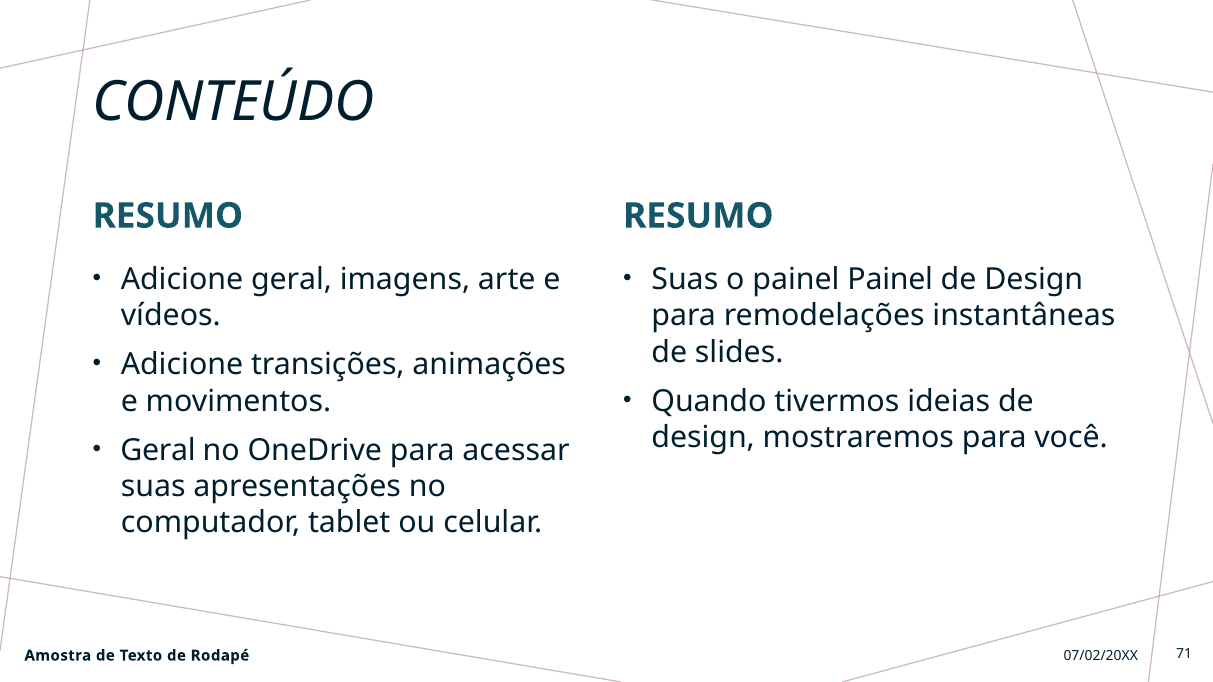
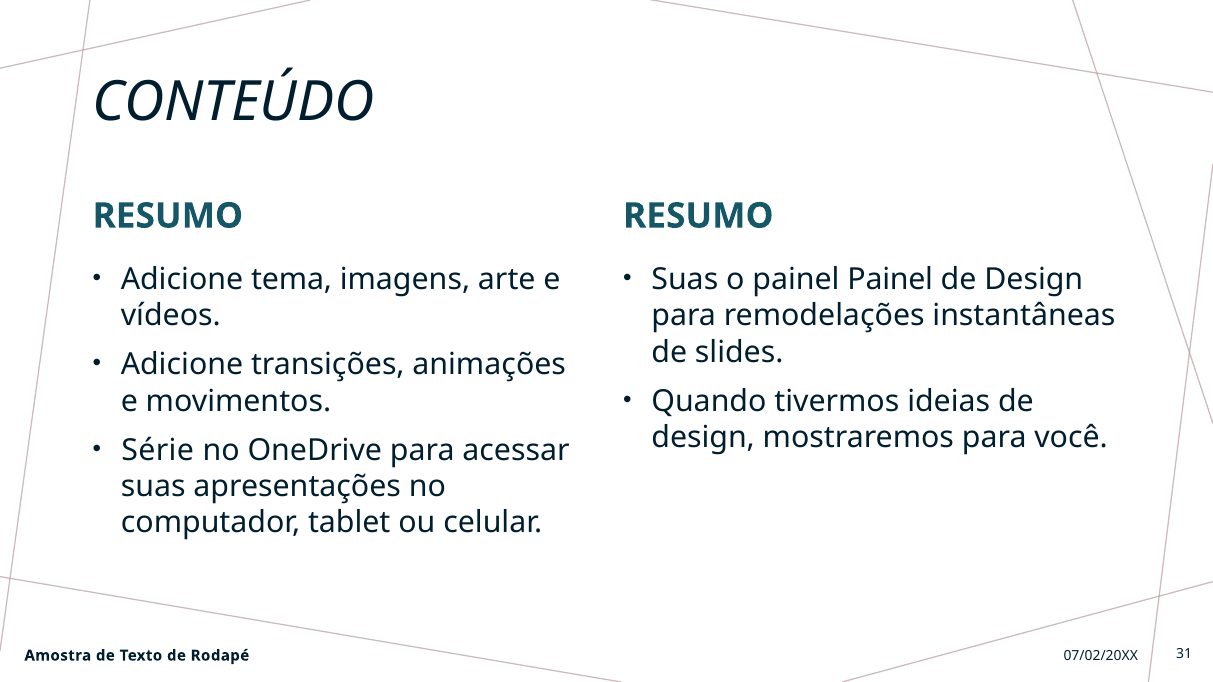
Adicione geral: geral -> tema (292, 279)
Geral: Geral -> Série (158, 450)
71: 71 -> 31 (1184, 655)
